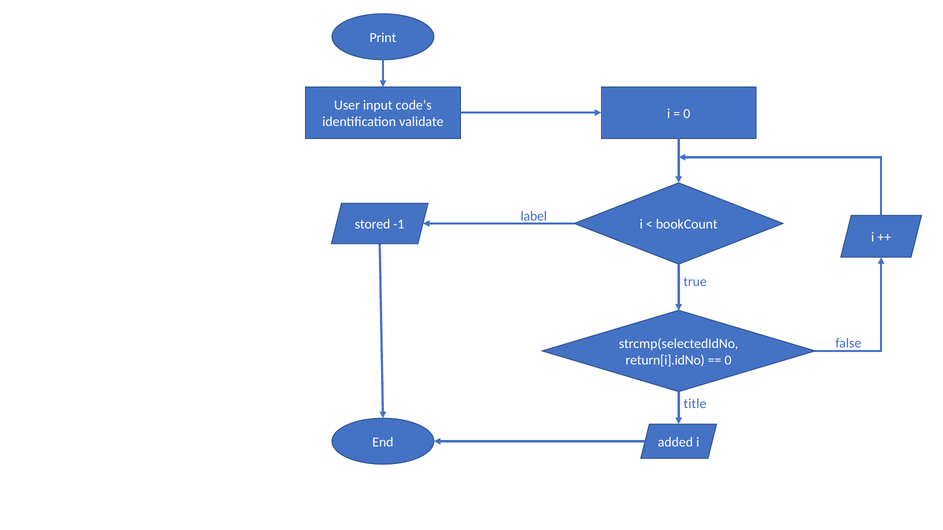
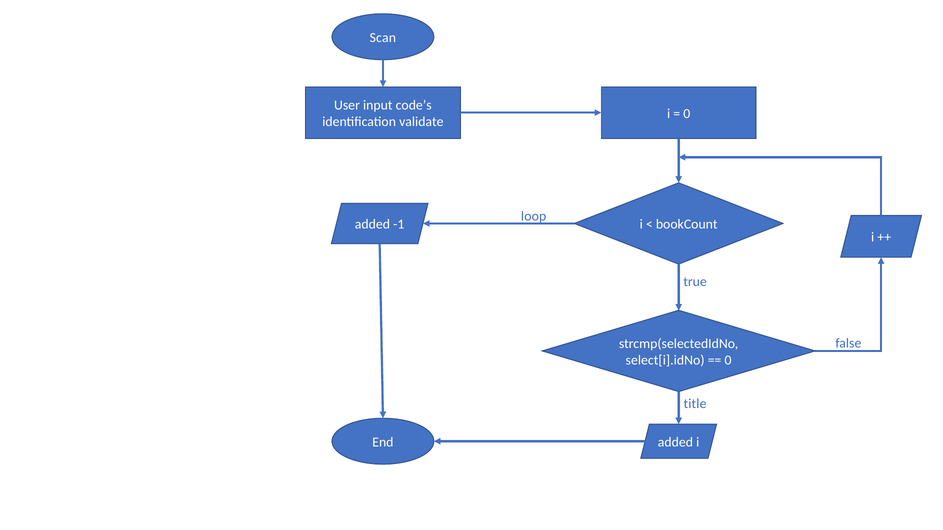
Print: Print -> Scan (383, 38)
label: label -> loop (534, 216)
stored: stored -> added (372, 225)
return[i].idNo: return[i].idNo -> select[i].idNo (665, 360)
